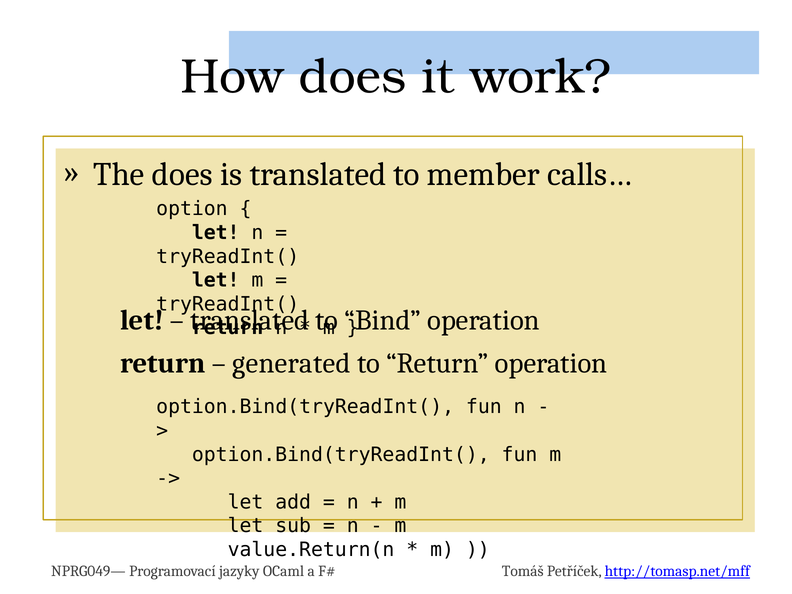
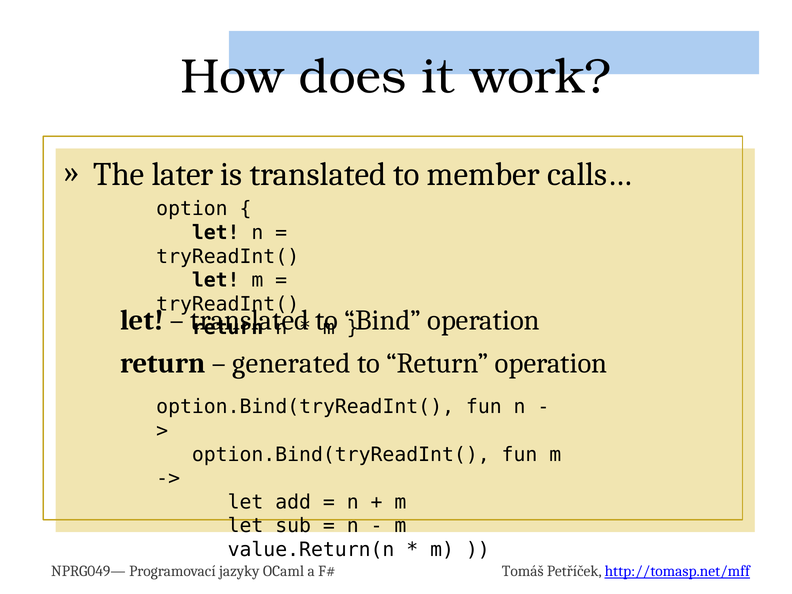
The does: does -> later (183, 175)
